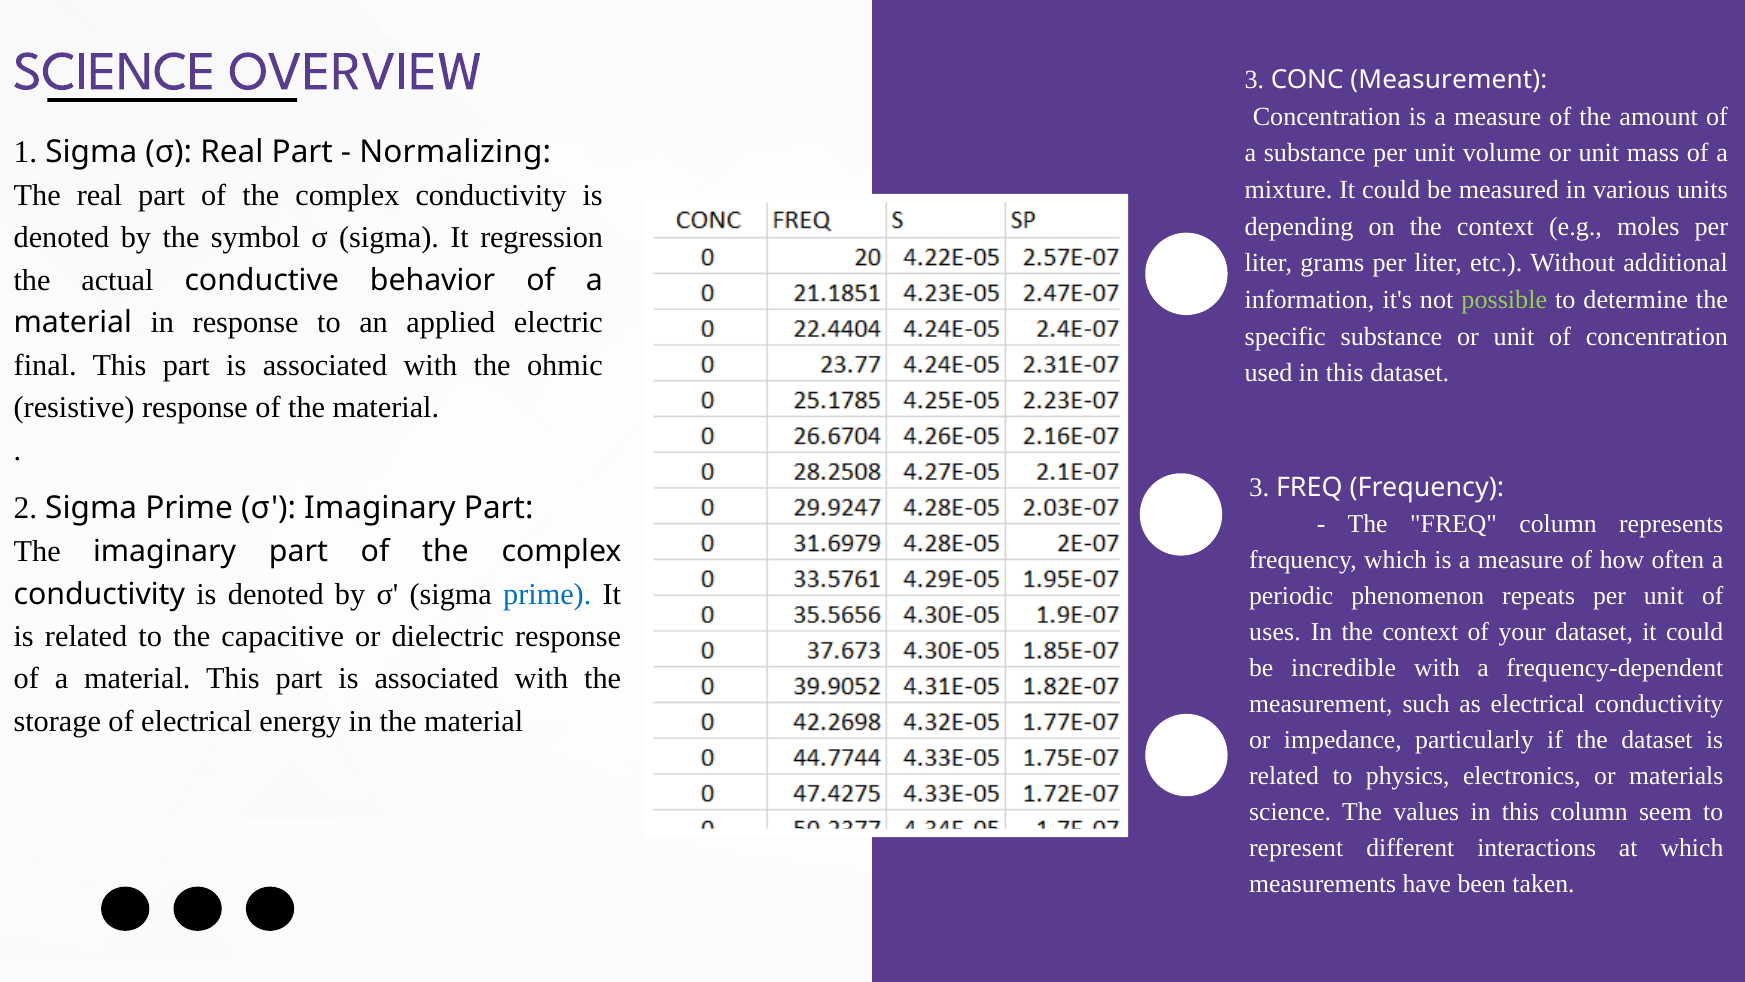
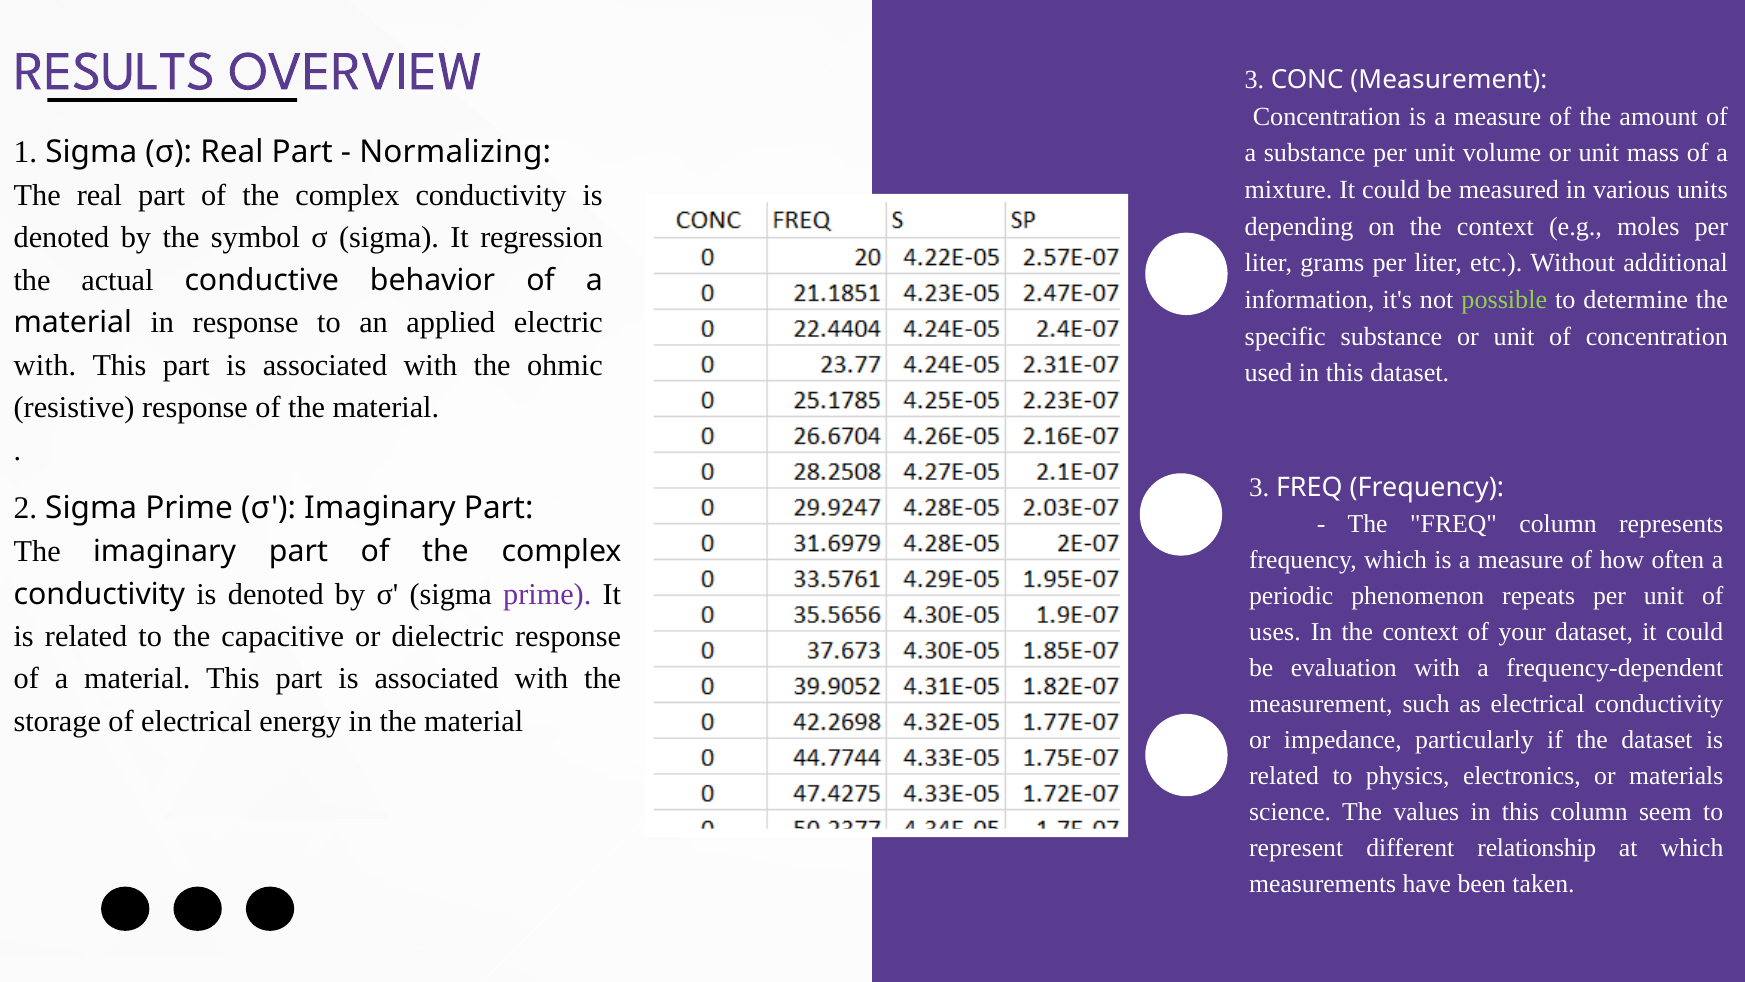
SCIENCE: SCIENCE -> RESULTS (114, 71)
final: final -> with (45, 365)
prime colour: blue -> purple (547, 594)
incredible: incredible -> evaluation (1344, 668)
interactions: interactions -> relationship (1537, 848)
